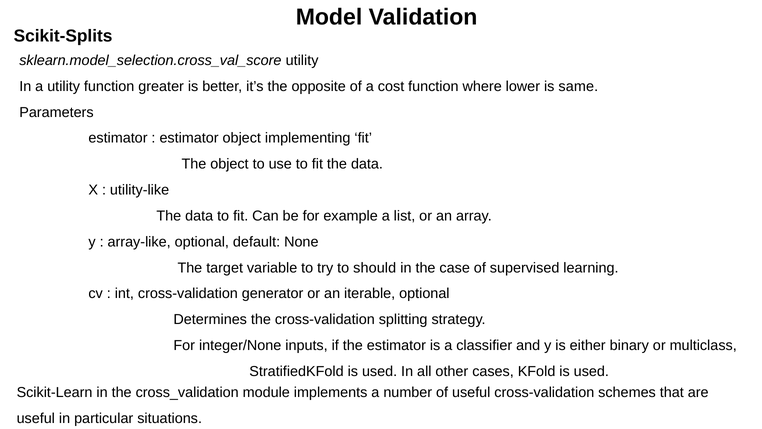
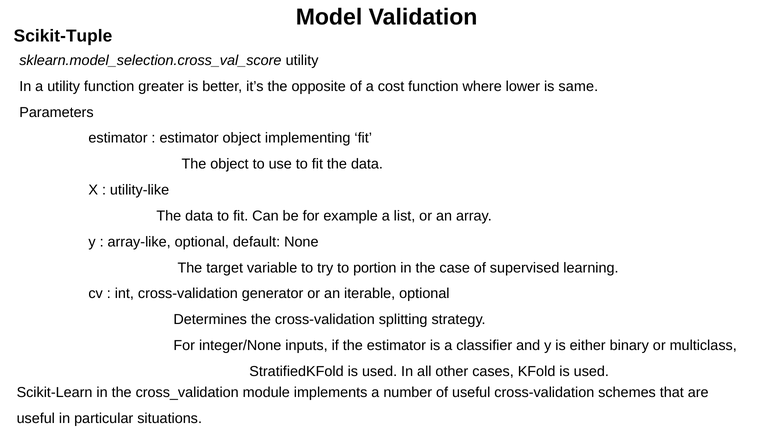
Scikit-Splits: Scikit-Splits -> Scikit-Tuple (63, 36)
should: should -> portion (375, 268)
